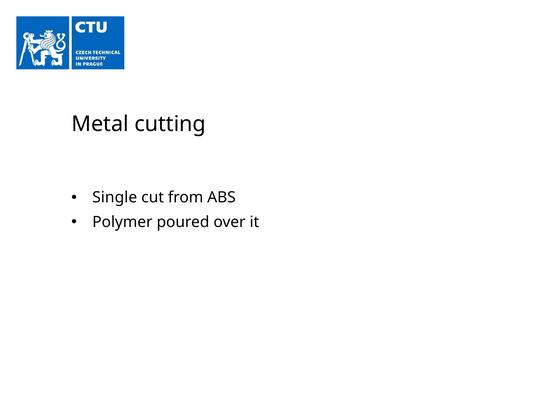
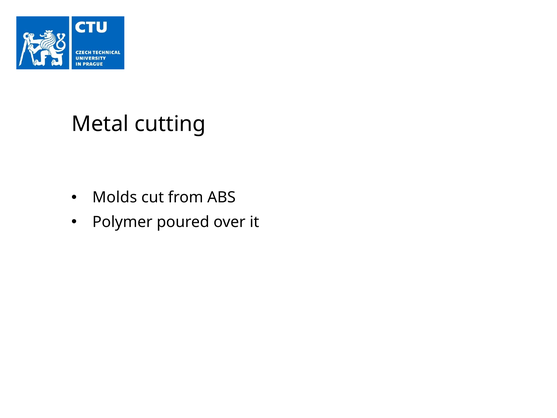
Single: Single -> Molds (115, 197)
